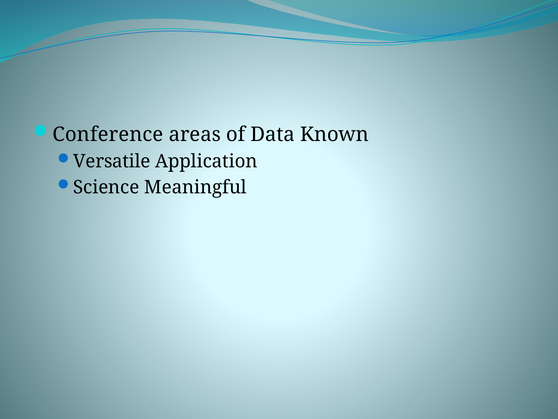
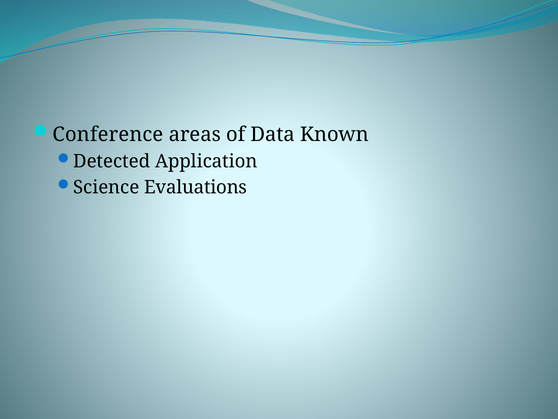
Versatile: Versatile -> Detected (112, 161)
Meaningful: Meaningful -> Evaluations (196, 187)
